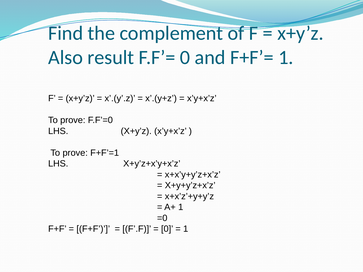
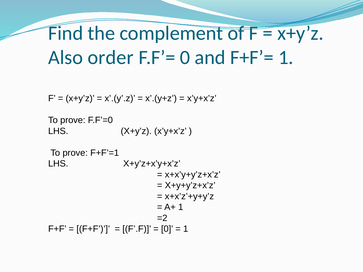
result: result -> order (111, 58)
=0: =0 -> =2 (162, 218)
